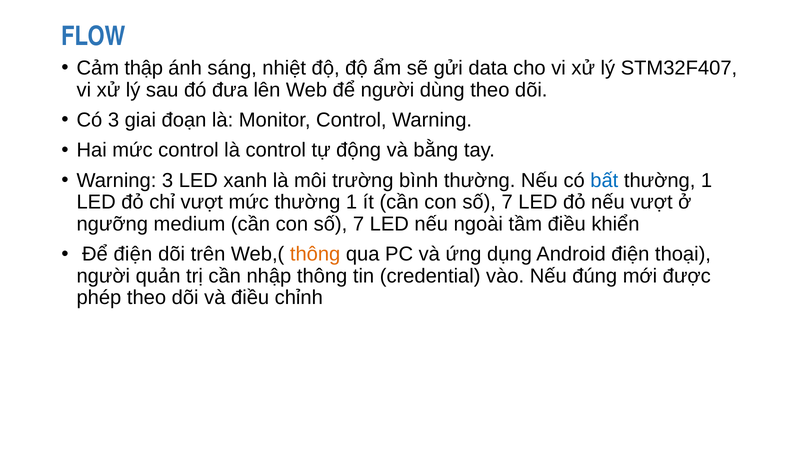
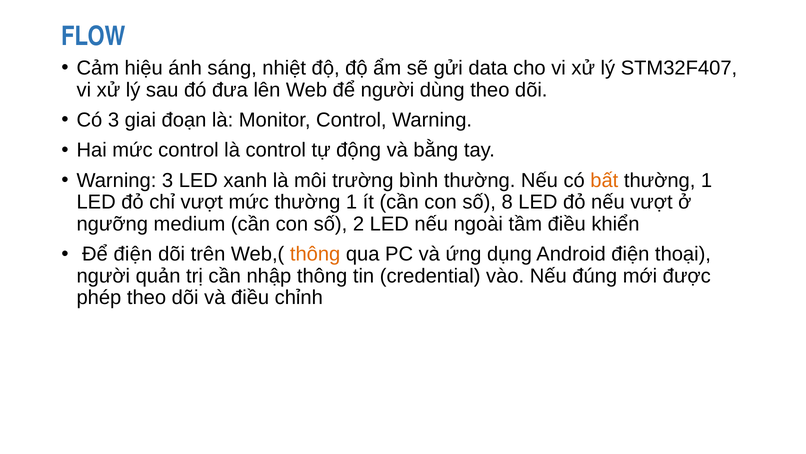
thập: thập -> hiệu (144, 68)
bất colour: blue -> orange (604, 180)
7: 7 -> 8 (507, 202)
7: 7 -> 2 (359, 224)
